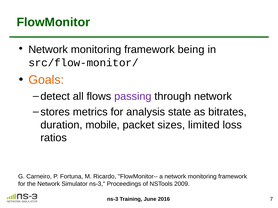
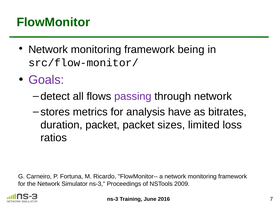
Goals colour: orange -> purple (46, 80)
state: state -> have (180, 112)
duration mobile: mobile -> packet (103, 125)
